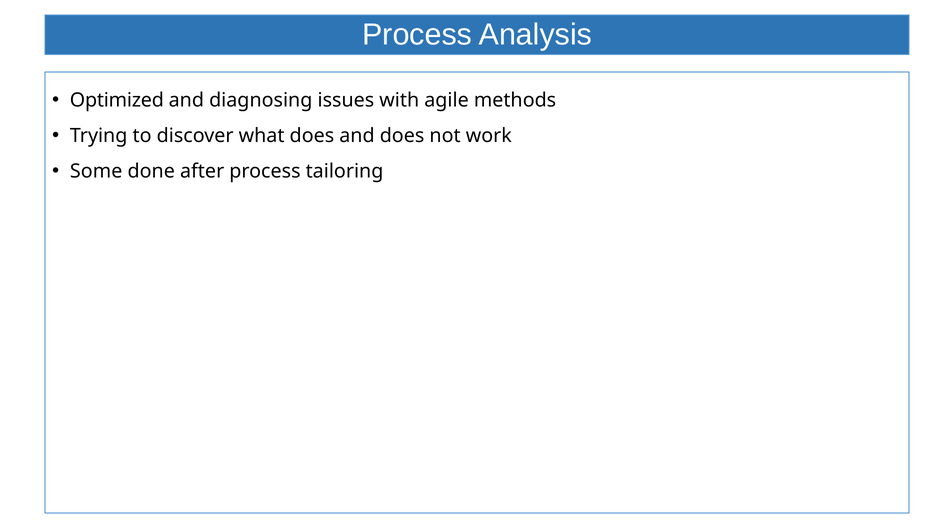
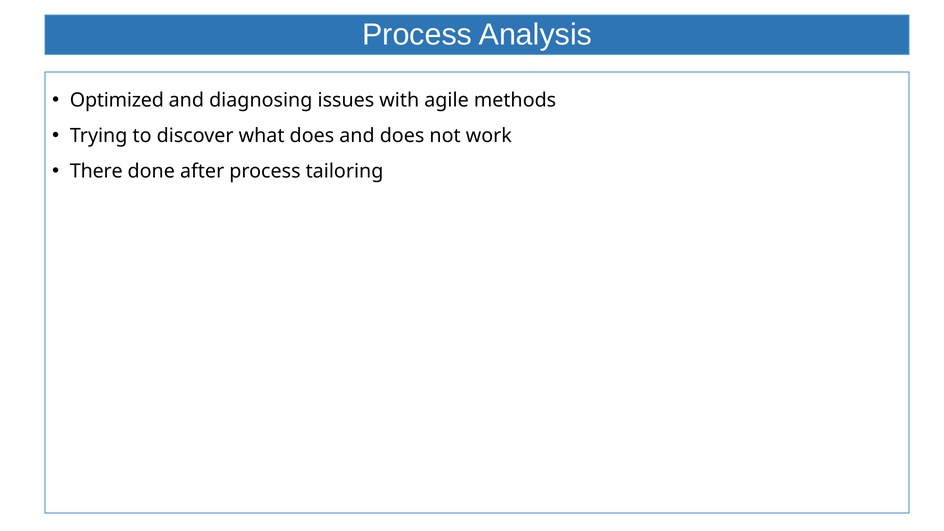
Some: Some -> There (96, 171)
